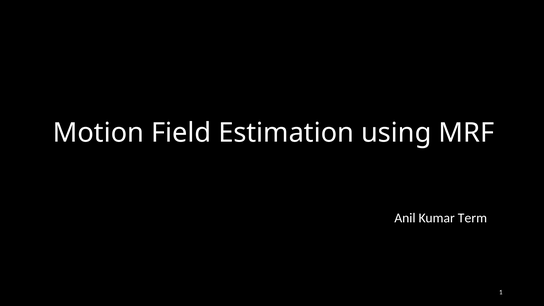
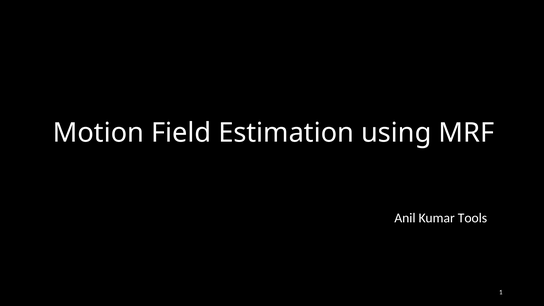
Term: Term -> Tools (472, 218)
